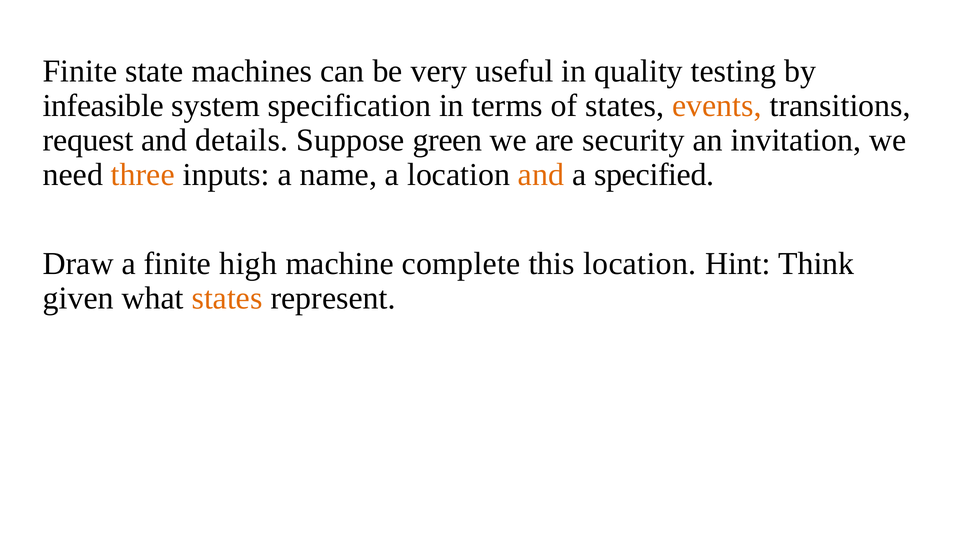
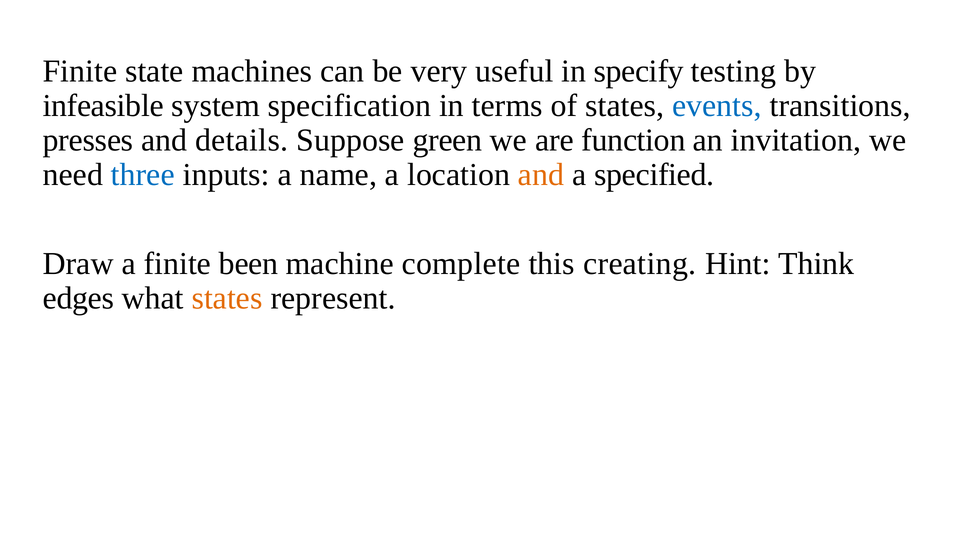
quality: quality -> specify (639, 71)
events colour: orange -> blue (717, 106)
request: request -> presses (88, 140)
security: security -> function (634, 140)
three colour: orange -> blue (143, 175)
high: high -> been (249, 264)
this location: location -> creating (640, 264)
given: given -> edges (78, 298)
